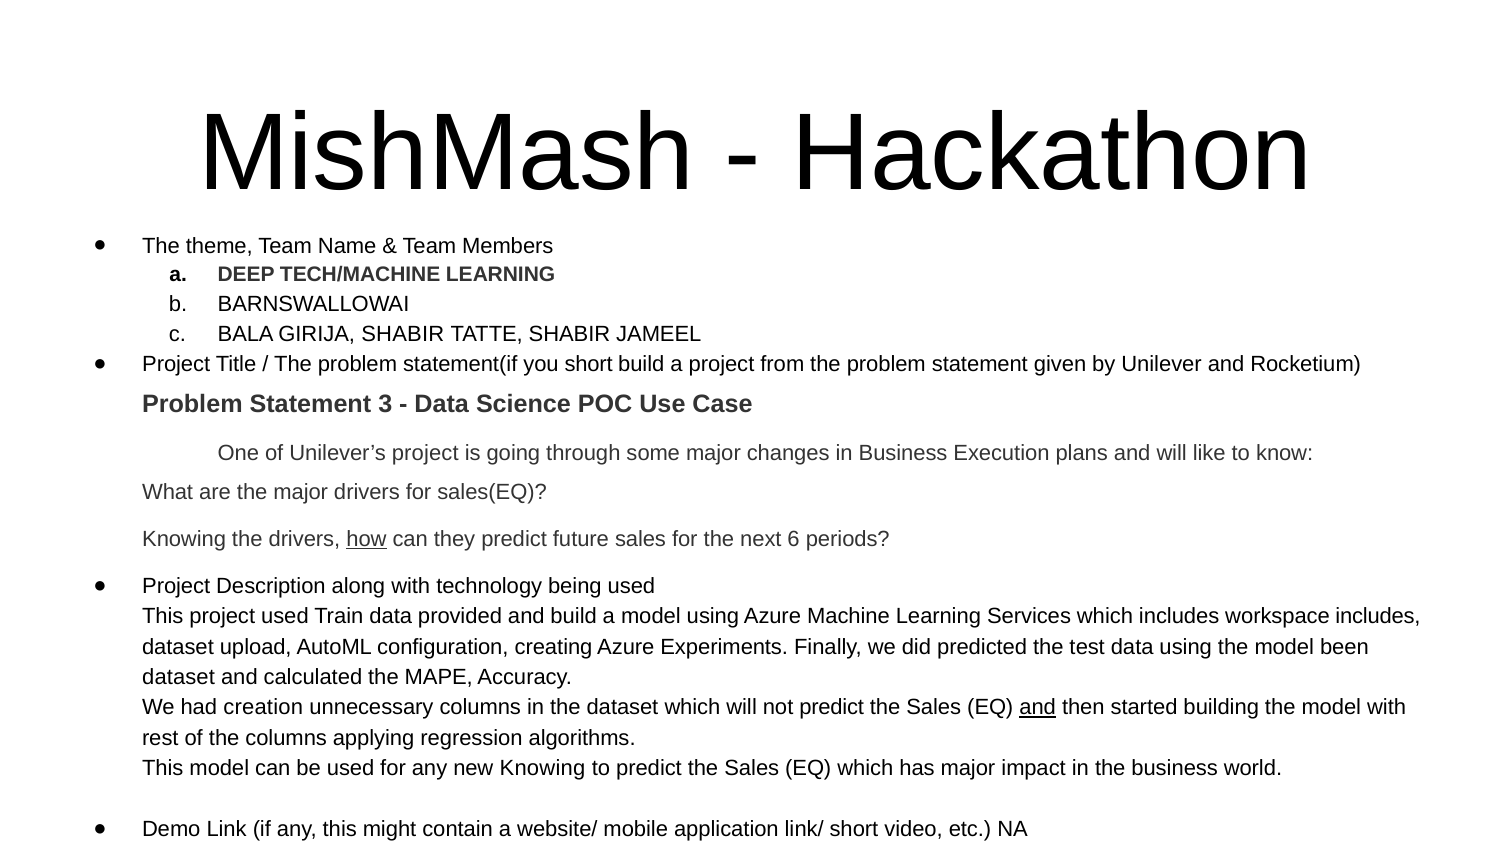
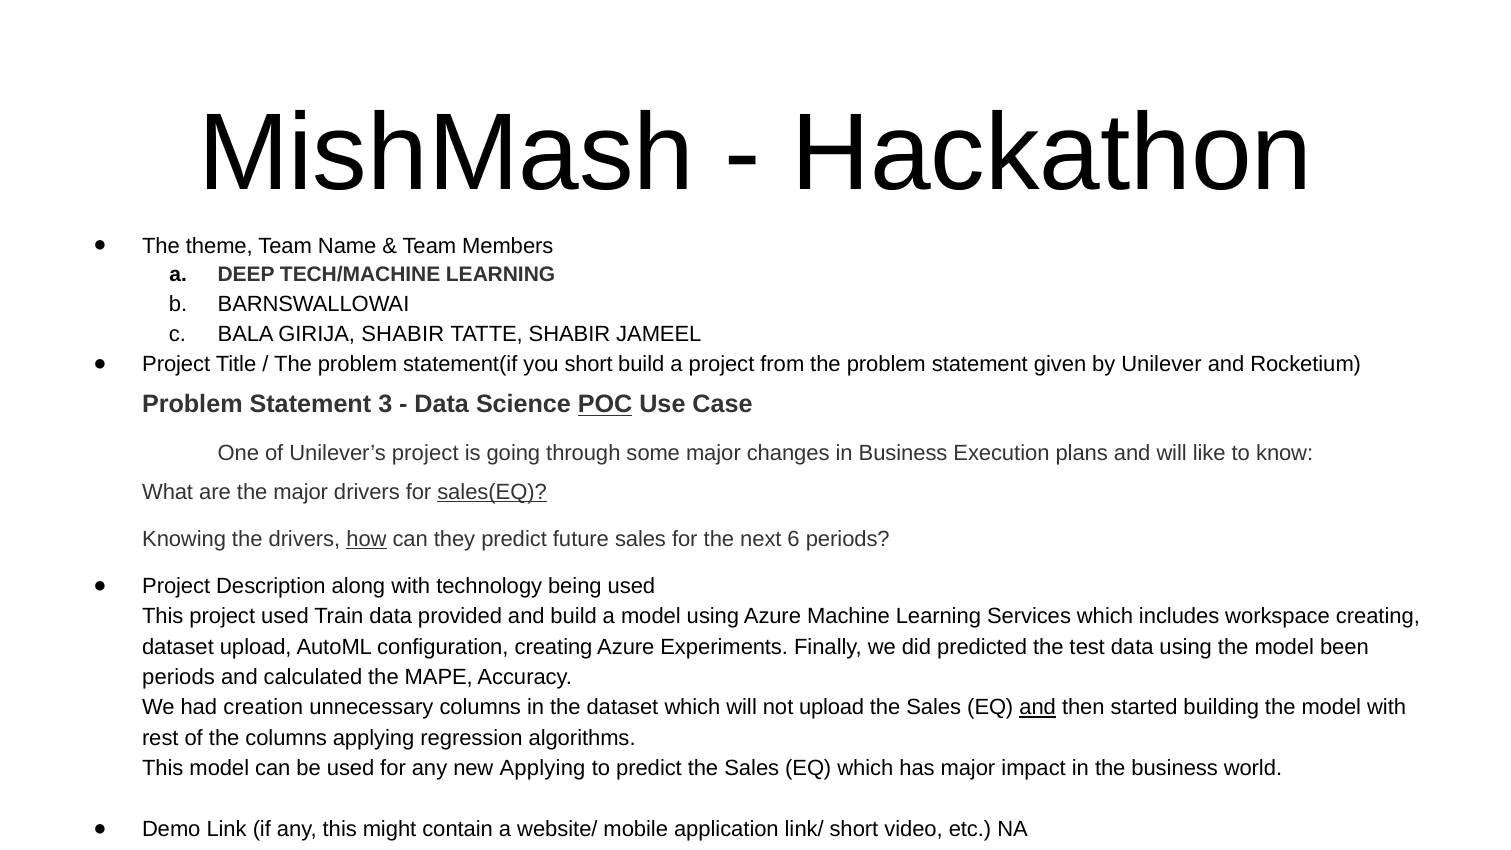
POC underline: none -> present (605, 405)
sales(EQ underline: none -> present (492, 492)
workspace includes: includes -> creating (1378, 617)
dataset: dataset -> periods (179, 677)
not predict: predict -> upload (832, 708)
new Knowing: Knowing -> Applying (542, 768)
